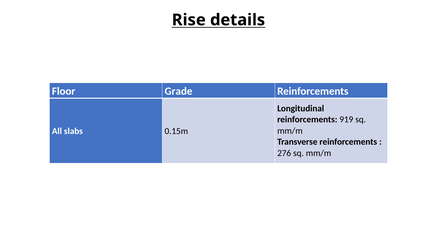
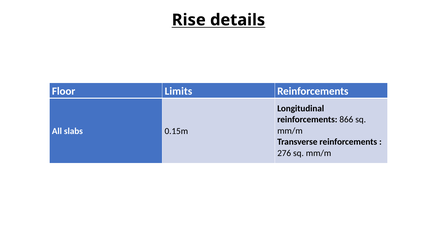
Grade: Grade -> Limits (178, 91)
919: 919 -> 866 (346, 119)
